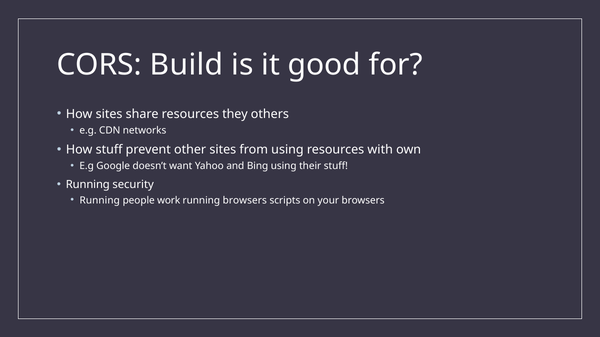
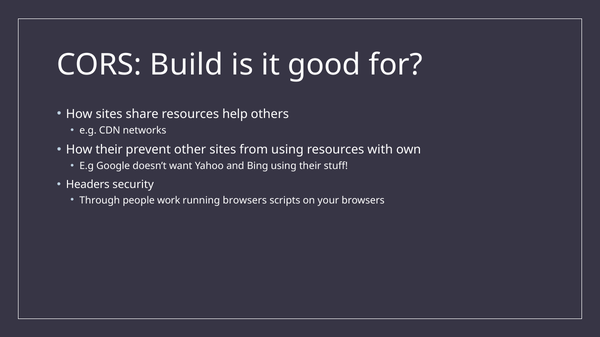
they: they -> help (235, 114)
How stuff: stuff -> their (109, 150)
Running: Running -> Headers (88, 185)
Running: Running -> Through (100, 201)
